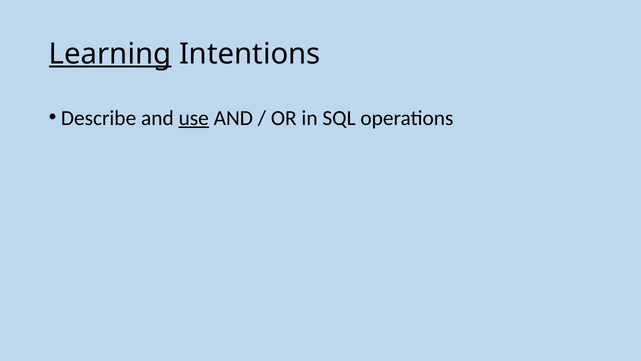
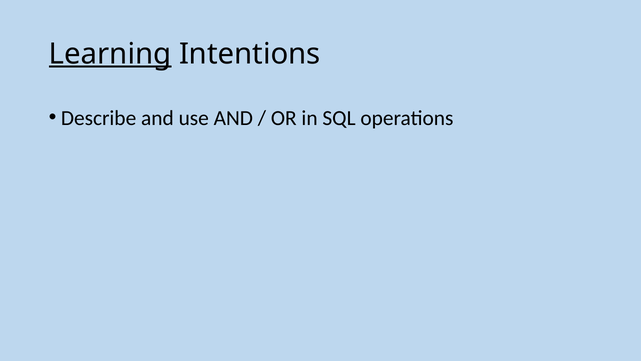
use underline: present -> none (194, 118)
